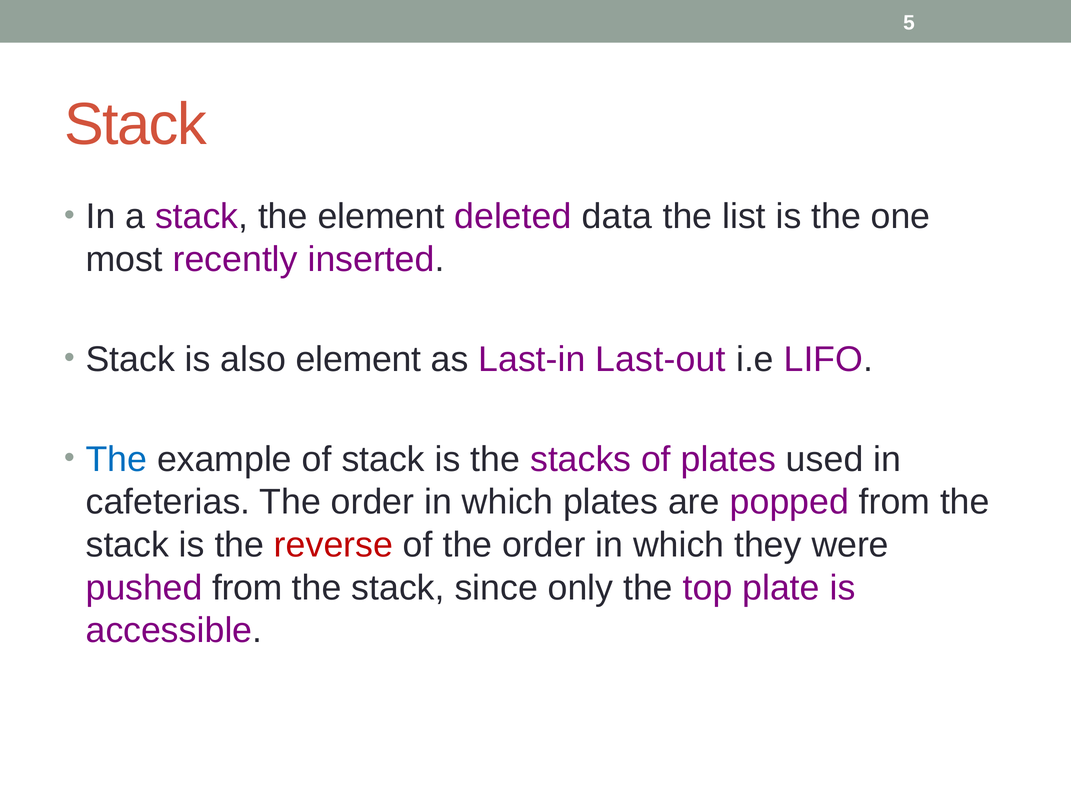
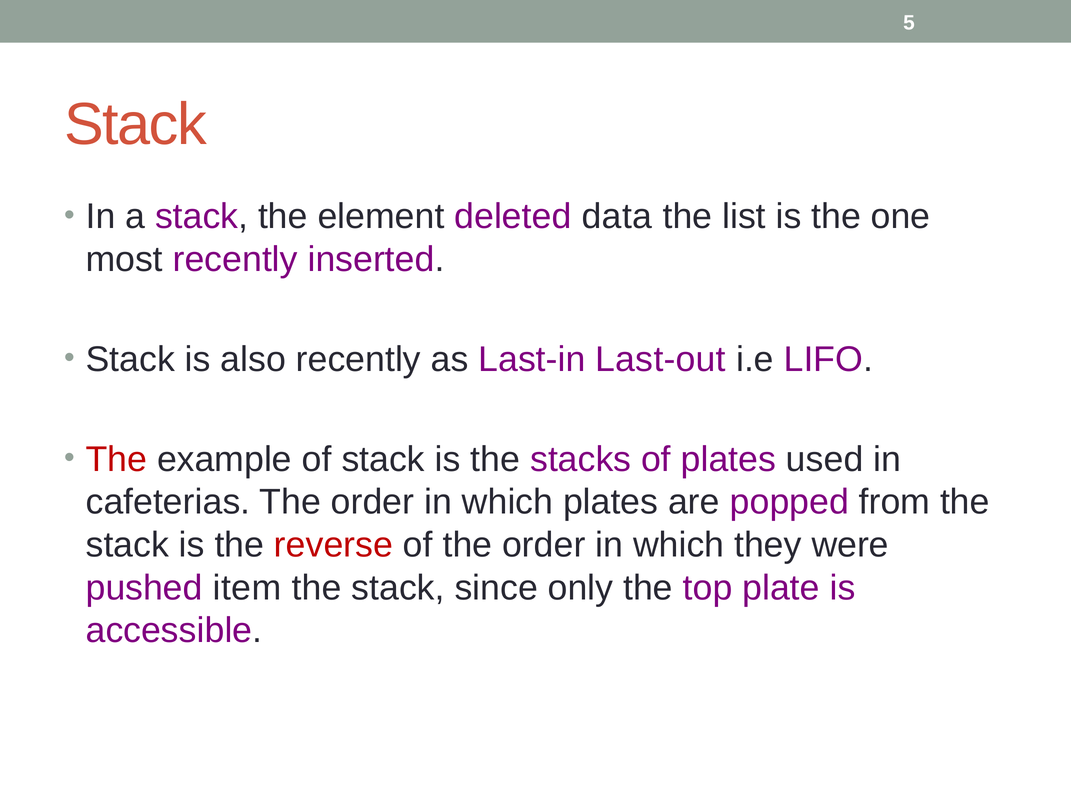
also element: element -> recently (358, 359)
The colour: blue -> red (116, 459)
pushed from: from -> item (247, 588)
